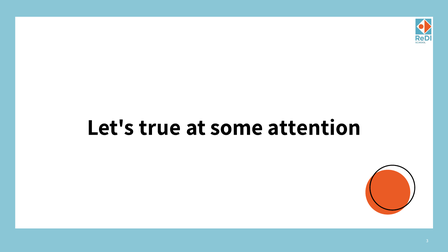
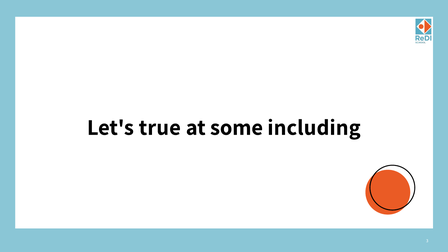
attention: attention -> including (314, 127)
